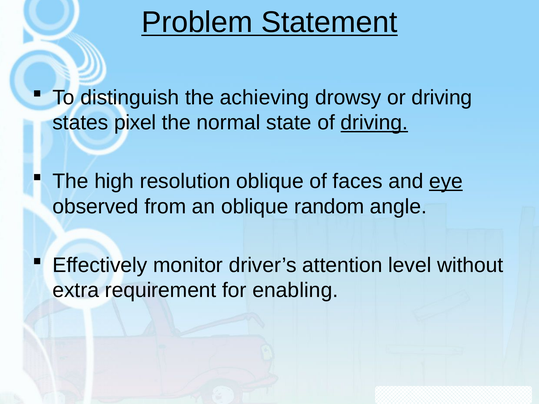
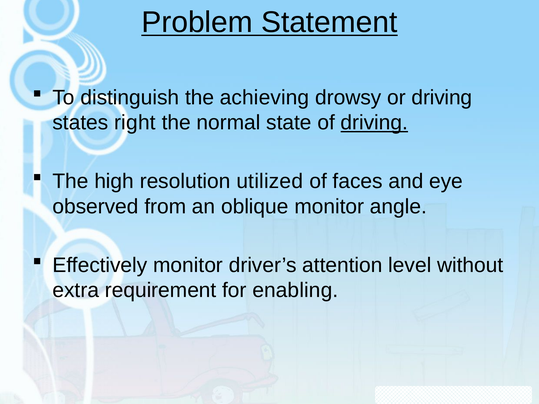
pixel: pixel -> right (135, 123)
resolution oblique: oblique -> utilized (270, 181)
eye underline: present -> none (446, 181)
oblique random: random -> monitor (329, 207)
